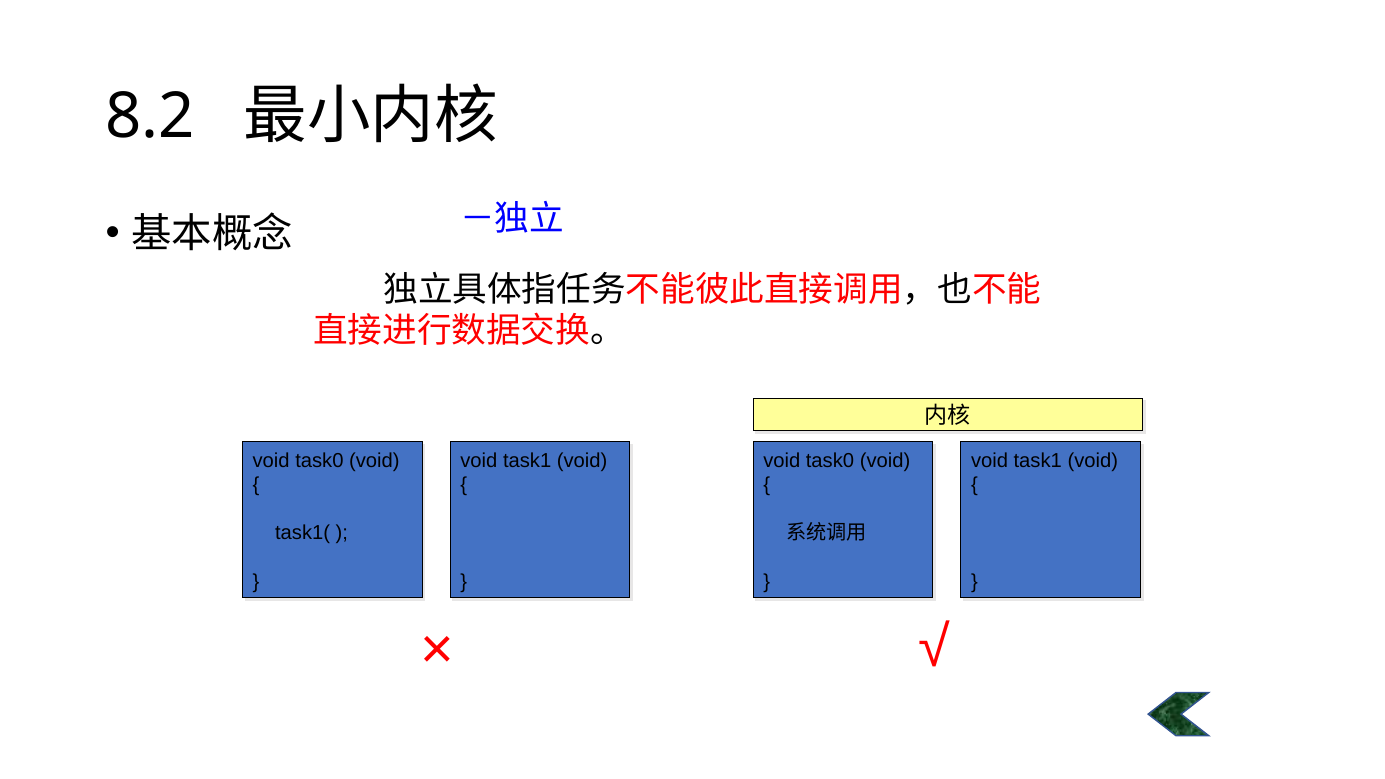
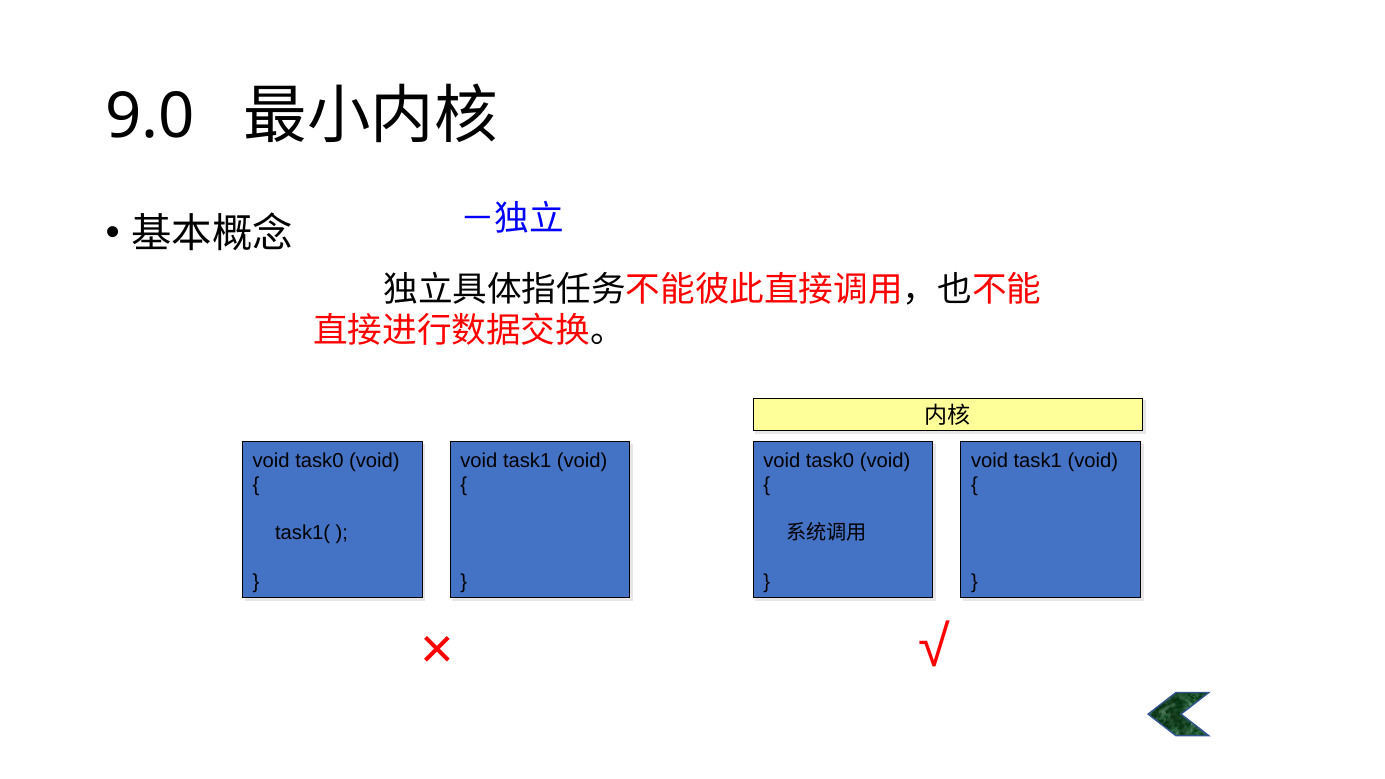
8.2: 8.2 -> 9.0 (150, 116)
